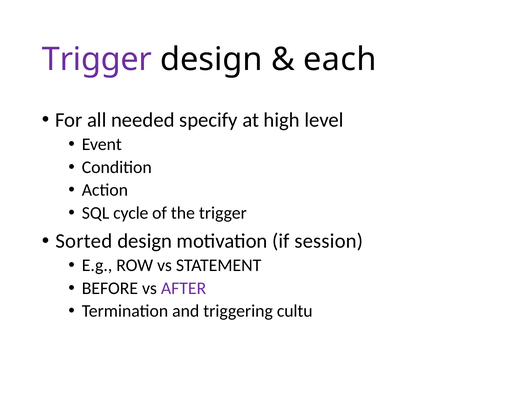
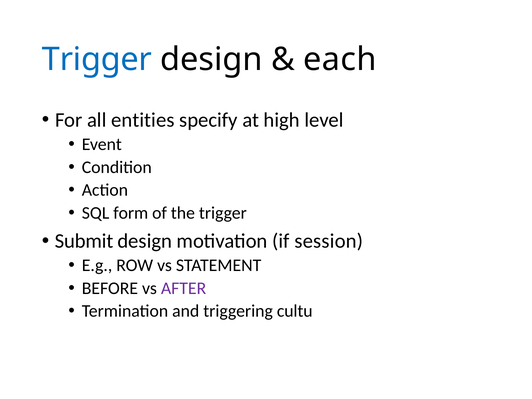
Trigger colour: purple -> blue (97, 60)
needed: needed -> entities (143, 120)
cycle: cycle -> form (131, 213)
Sorted: Sorted -> Submit (84, 241)
